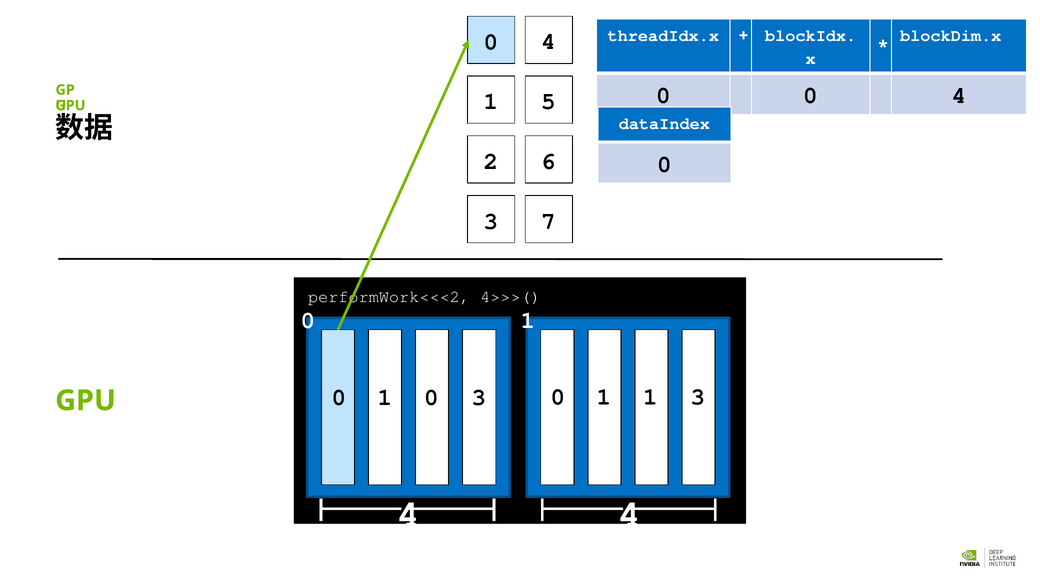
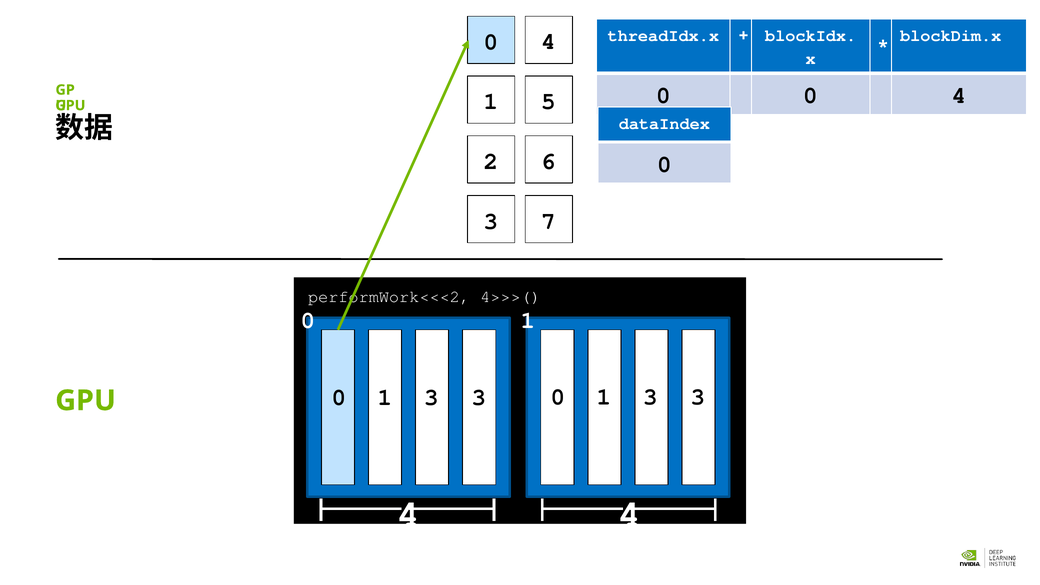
0: 0 -> 3 (431, 397)
1: 1 -> 3 (650, 397)
